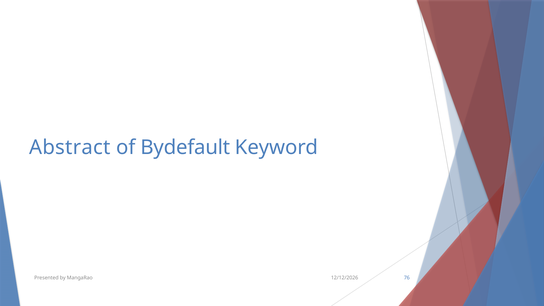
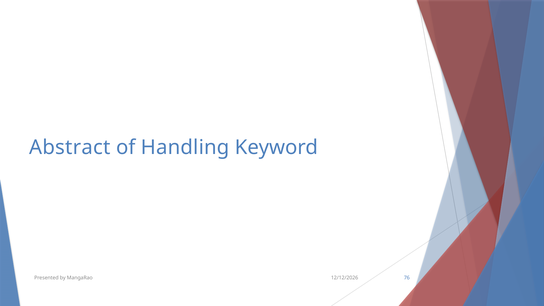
Bydefault: Bydefault -> Handling (185, 147)
